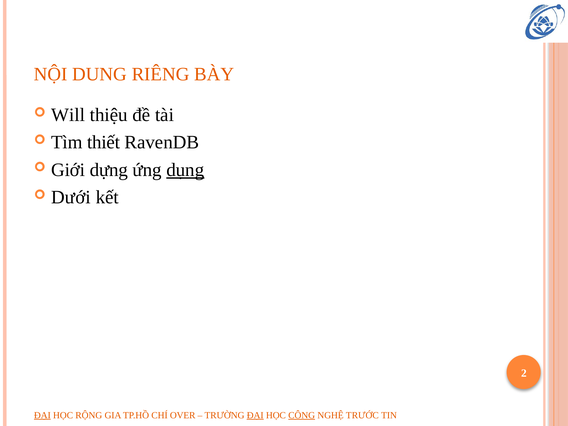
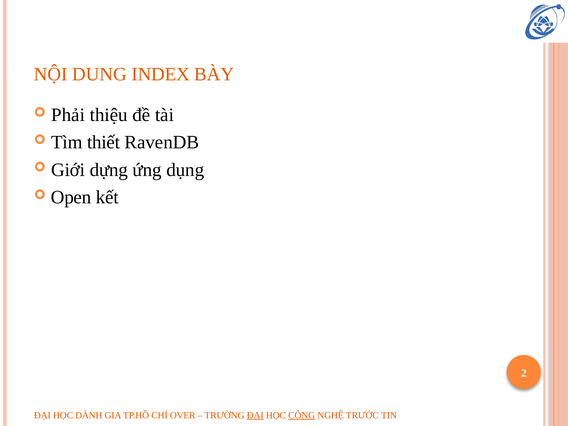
RIÊNG: RIÊNG -> INDEX (161, 74)
Will: Will -> Phải (68, 115)
dụng underline: present -> none (185, 170)
Dưới: Dưới -> Open (71, 197)
ĐẠI underline: present -> none (42, 415)
RỘNG: RỘNG -> DÀNH (89, 415)
